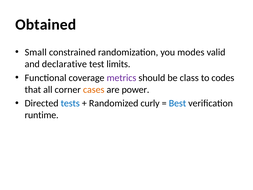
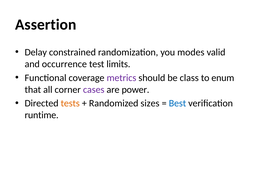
Obtained: Obtained -> Assertion (46, 24)
Small: Small -> Delay (36, 52)
declarative: declarative -> occurrence (64, 64)
codes: codes -> enum (223, 78)
cases colour: orange -> purple (94, 89)
tests colour: blue -> orange (70, 103)
curly: curly -> sizes (150, 103)
